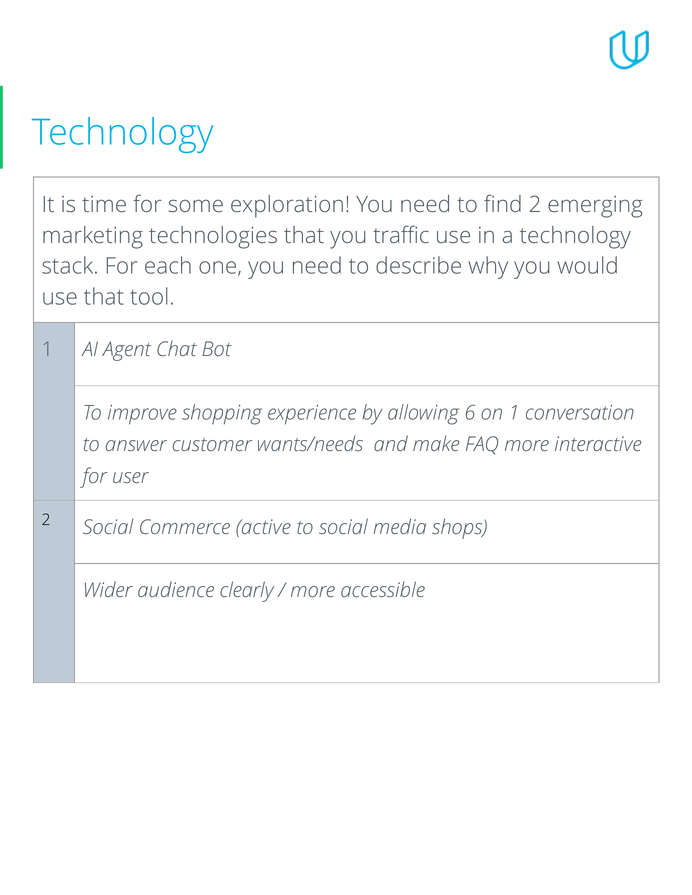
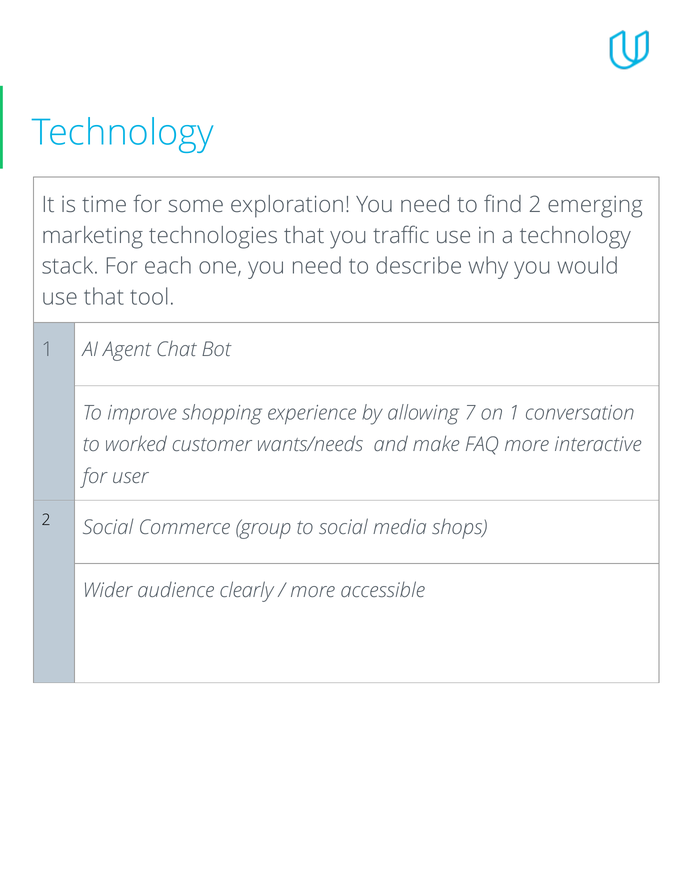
6: 6 -> 7 (470, 413)
answer: answer -> worked (136, 445)
active: active -> group (263, 528)
